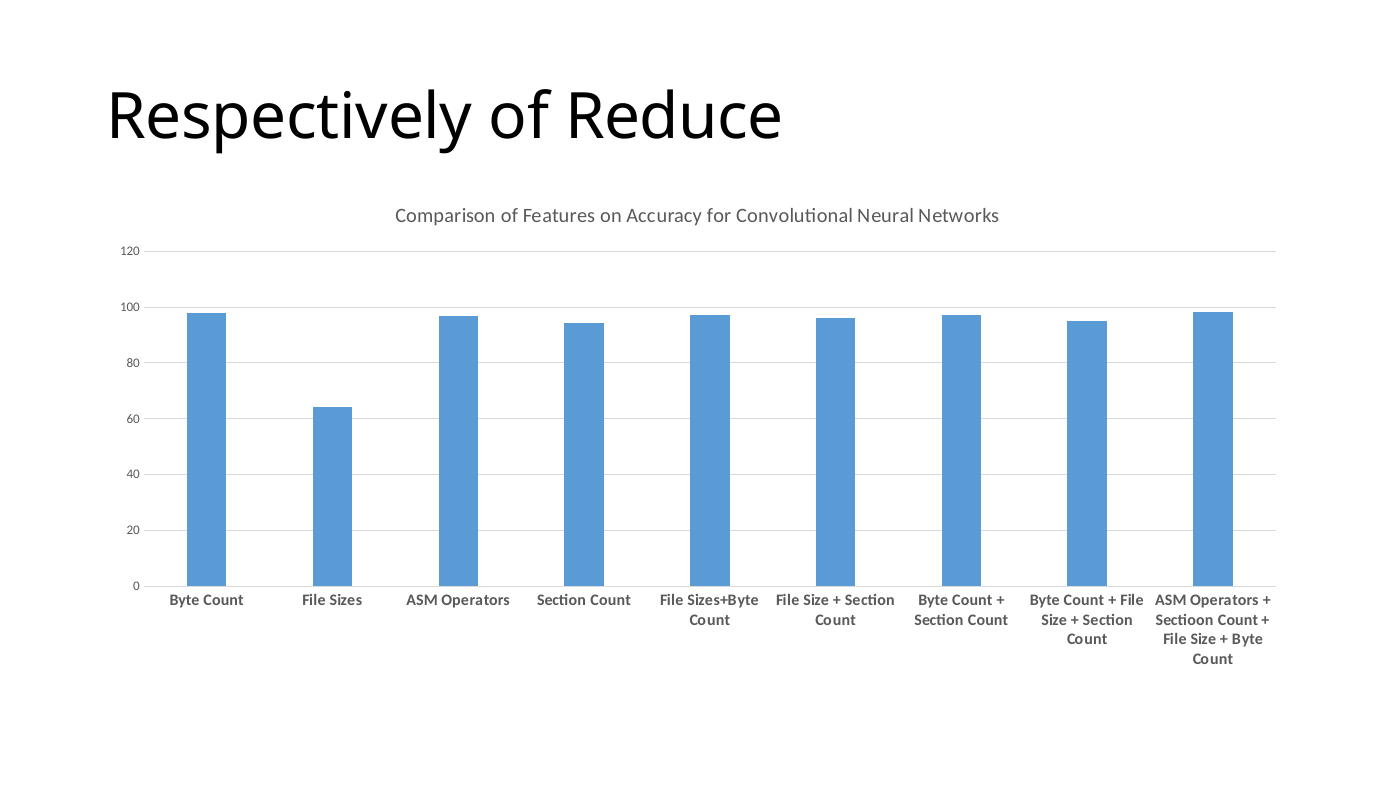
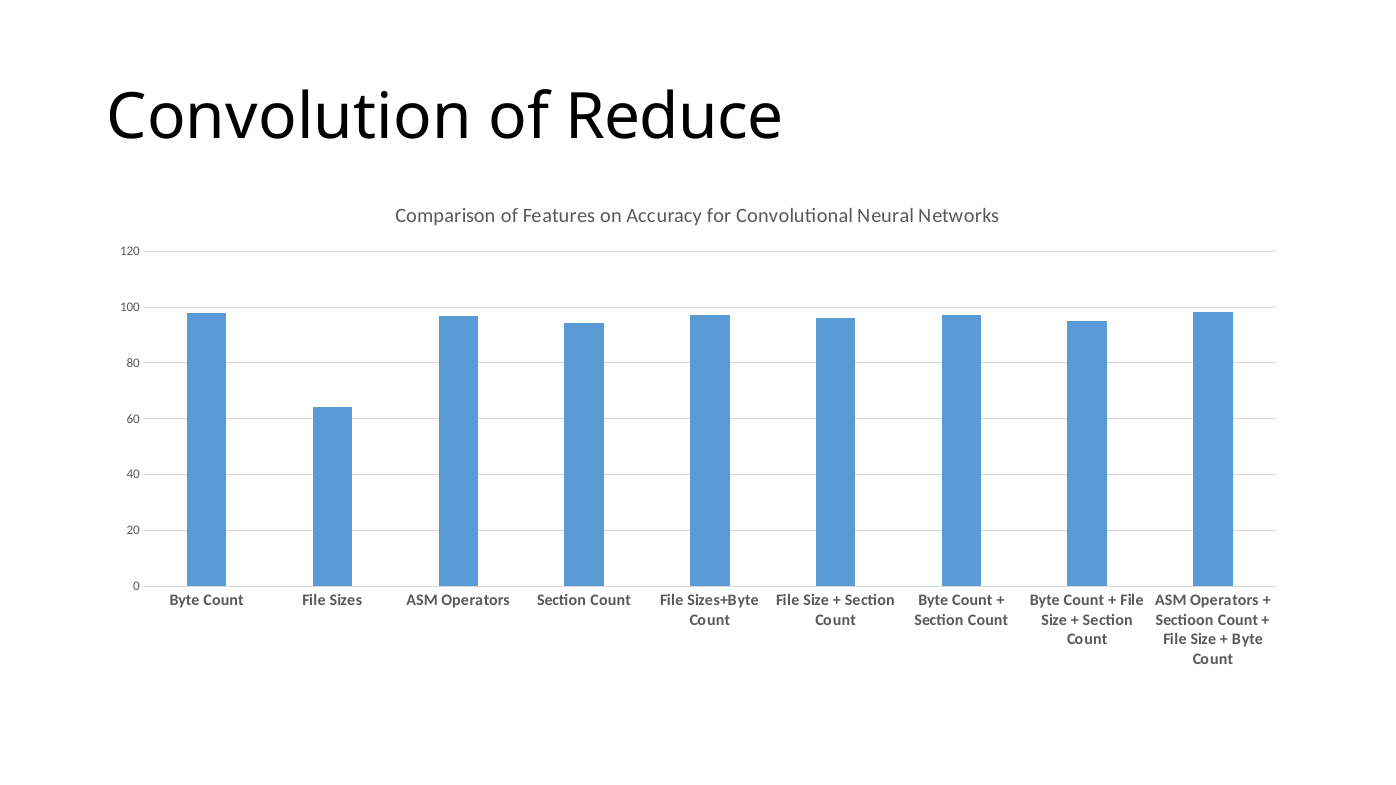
Respectively: Respectively -> Convolution (289, 117)
